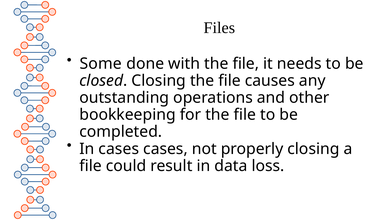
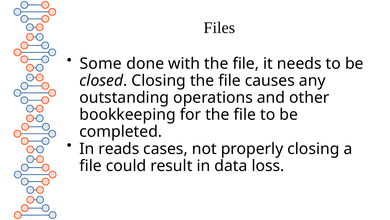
In cases: cases -> reads (119, 148)
